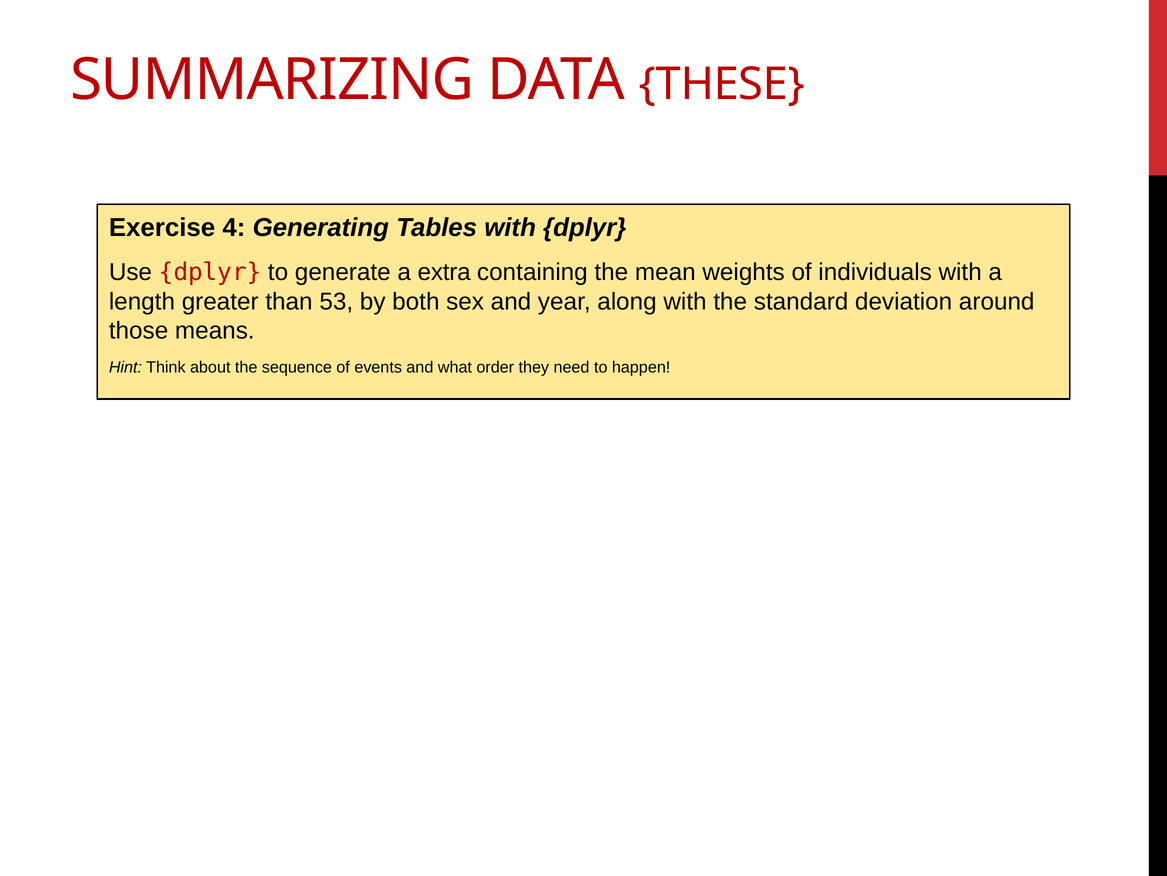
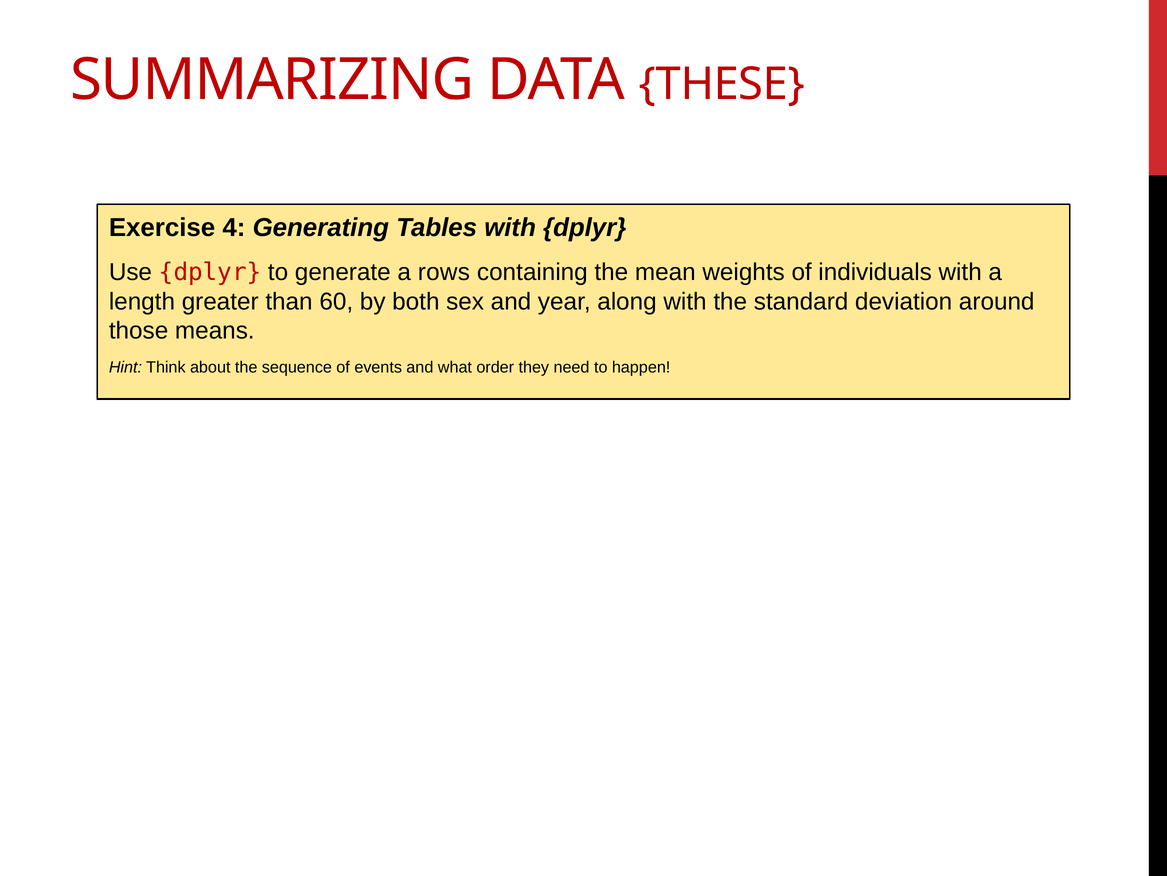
extra: extra -> rows (444, 272)
53: 53 -> 60 (336, 301)
